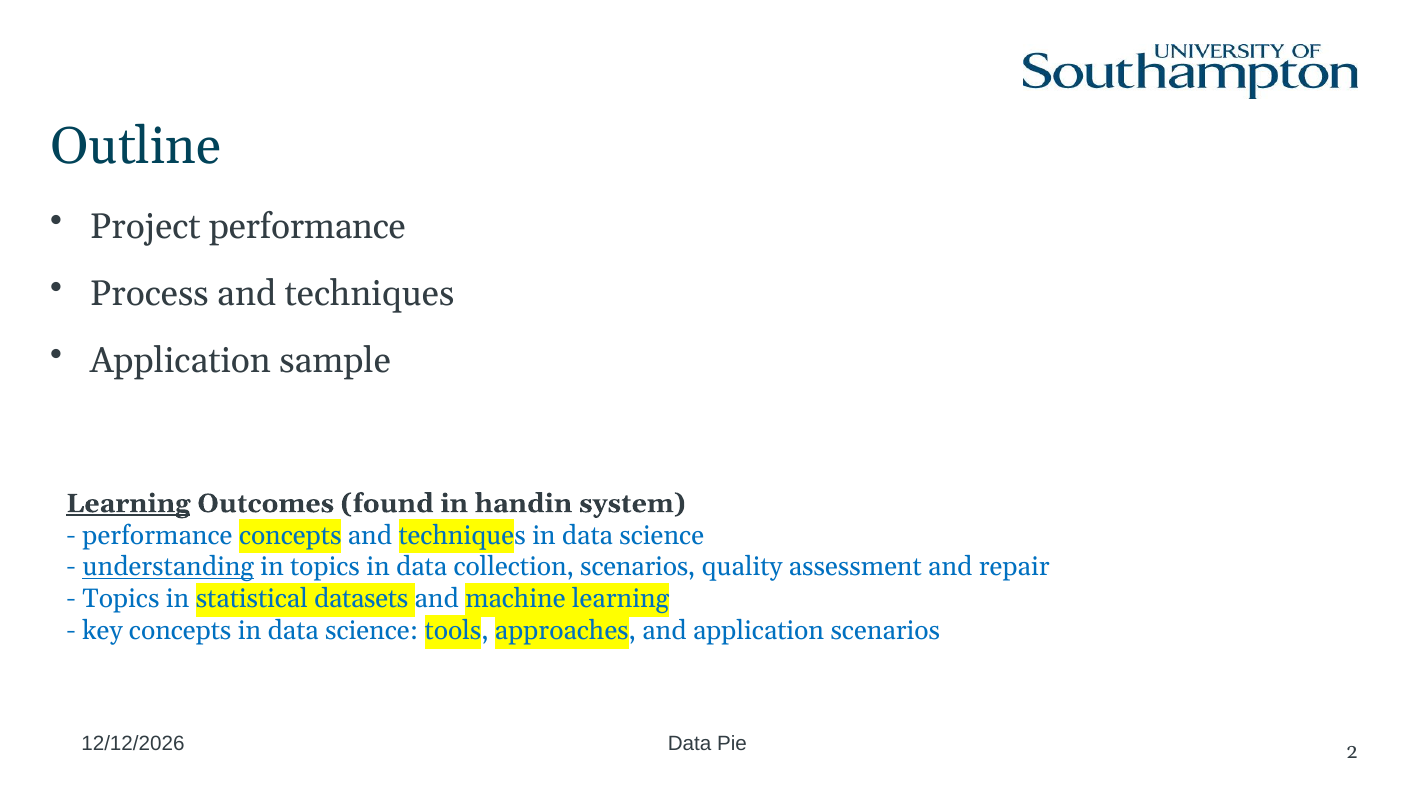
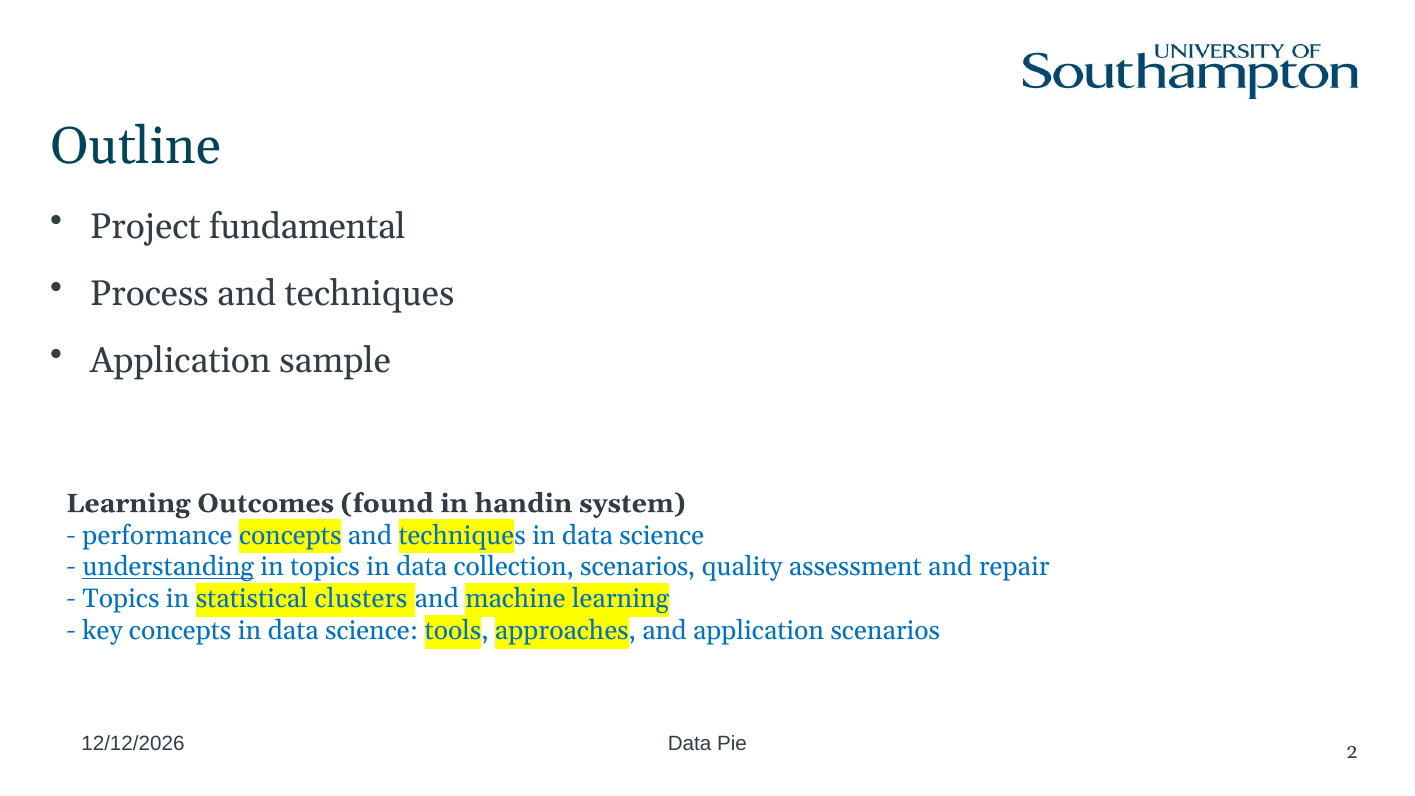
Project performance: performance -> fundamental (307, 226)
Learning underline: present -> none (128, 503)
datasets: datasets -> clusters (361, 599)
